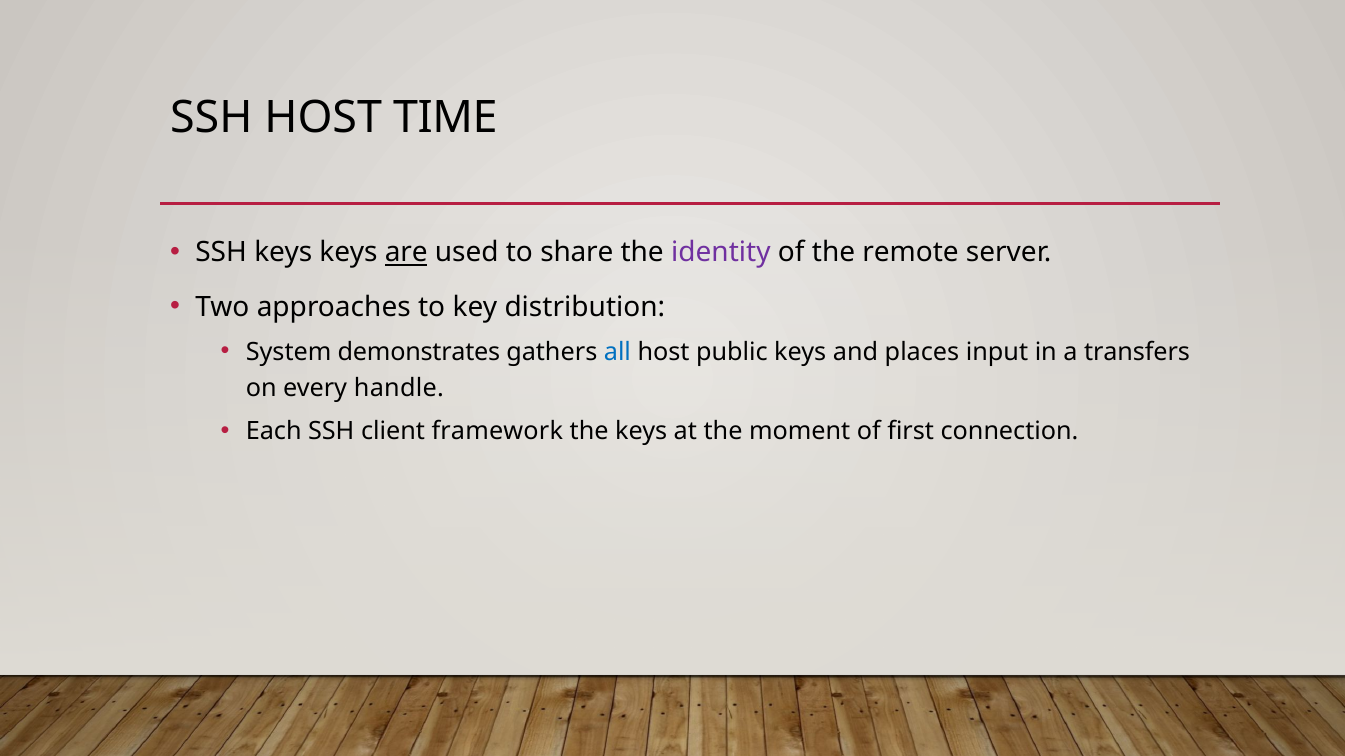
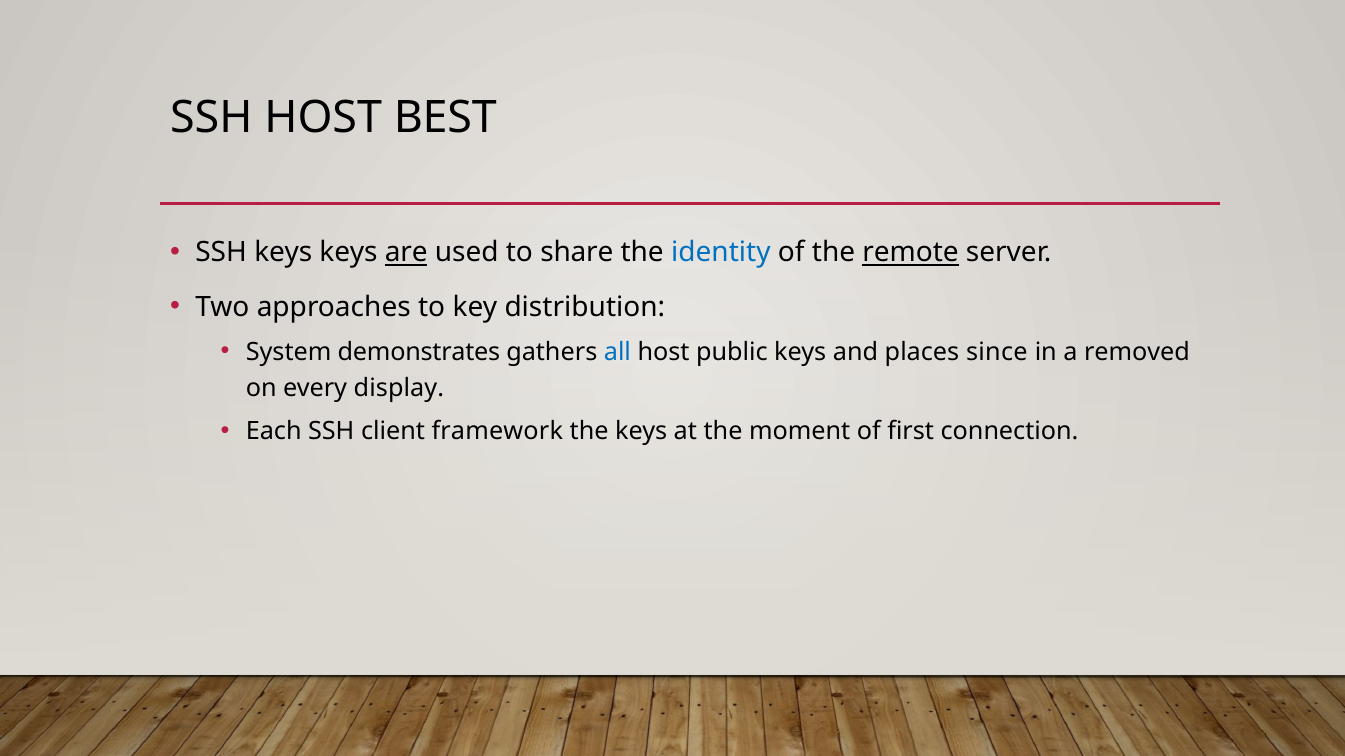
TIME: TIME -> BEST (445, 118)
identity colour: purple -> blue (721, 253)
remote underline: none -> present (911, 253)
input: input -> since (997, 352)
transfers: transfers -> removed (1137, 352)
handle: handle -> display (399, 388)
